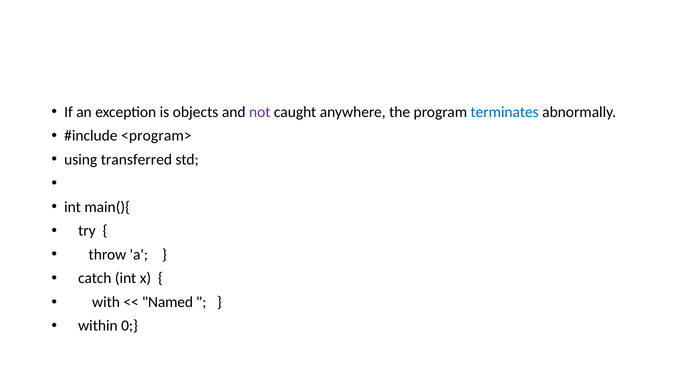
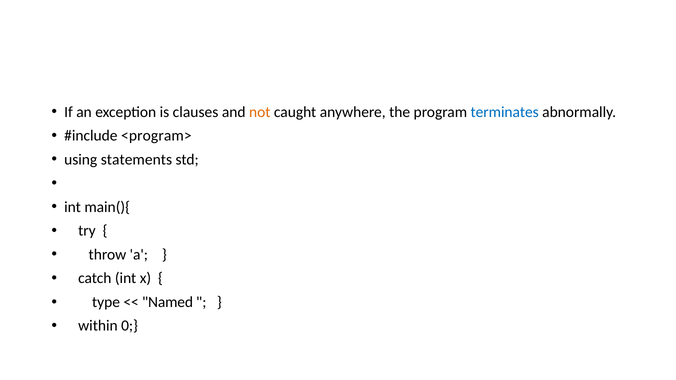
objects: objects -> clauses (196, 112)
not colour: purple -> orange (260, 112)
transferred: transferred -> statements (136, 160)
with: with -> type (106, 302)
